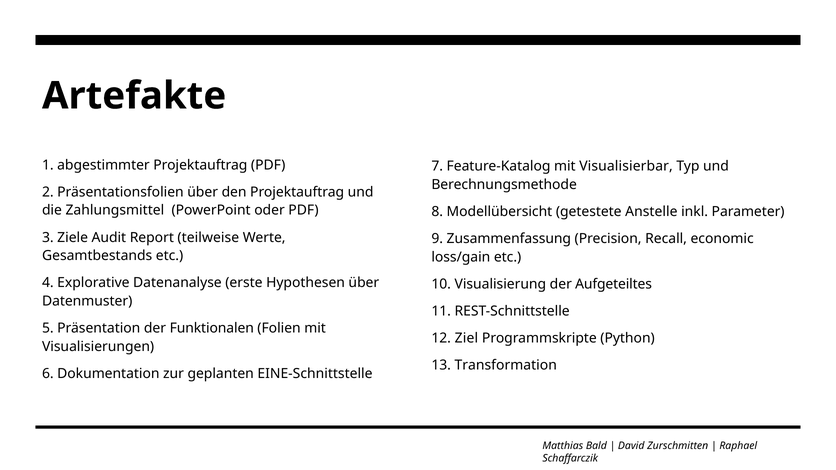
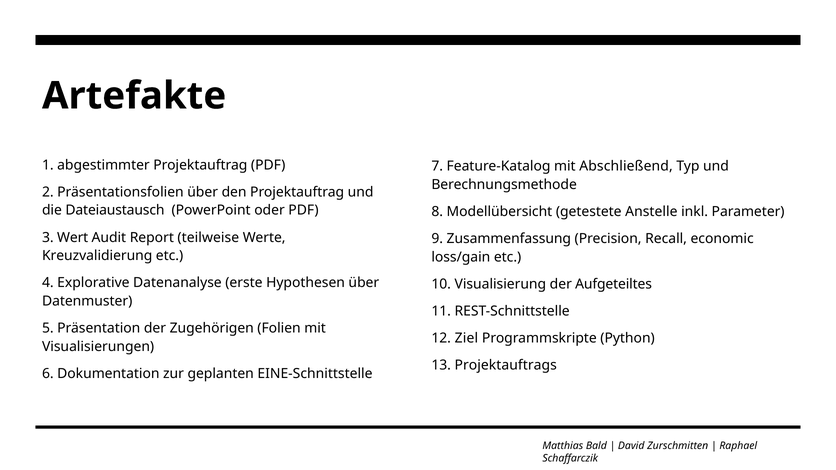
Visualisierbar: Visualisierbar -> Abschließend (626, 166)
Zahlungsmittel: Zahlungsmittel -> Dateiaustausch (115, 211)
Ziele: Ziele -> Wert (73, 238)
Gesamtbestands: Gesamtbestands -> Kreuzvalidierung (97, 256)
Funktionalen: Funktionalen -> Zugehörigen (212, 328)
Transformation: Transformation -> Projektauftrags (506, 365)
